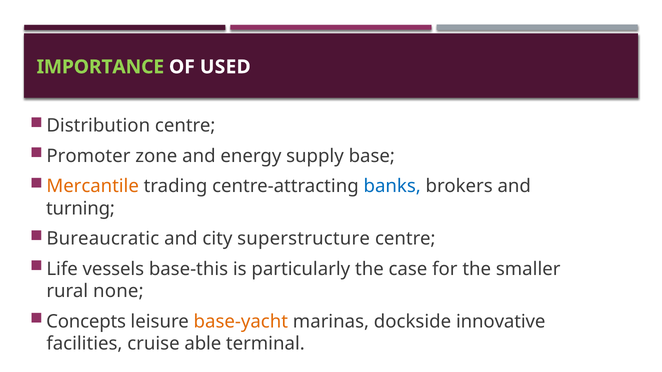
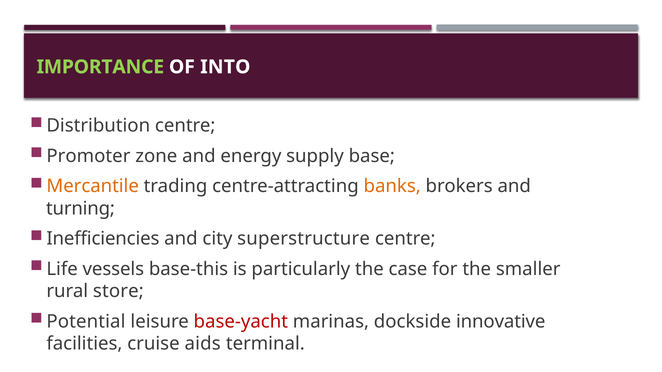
USED: USED -> INTO (225, 67)
banks colour: blue -> orange (392, 186)
Bureaucratic: Bureaucratic -> Inefficiencies (103, 239)
none: none -> store (118, 292)
Concepts: Concepts -> Potential (86, 322)
base-yacht colour: orange -> red (241, 322)
able: able -> aids (203, 344)
